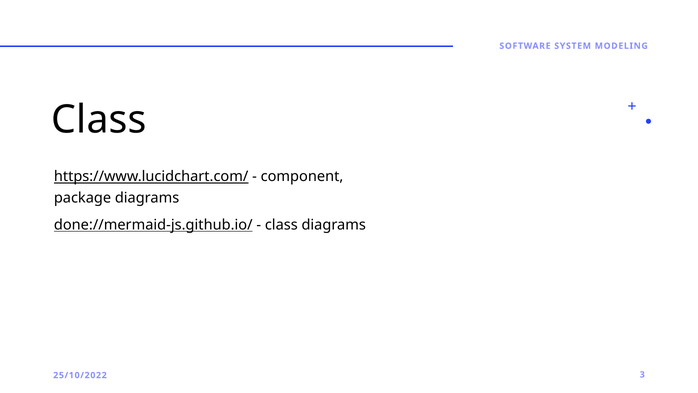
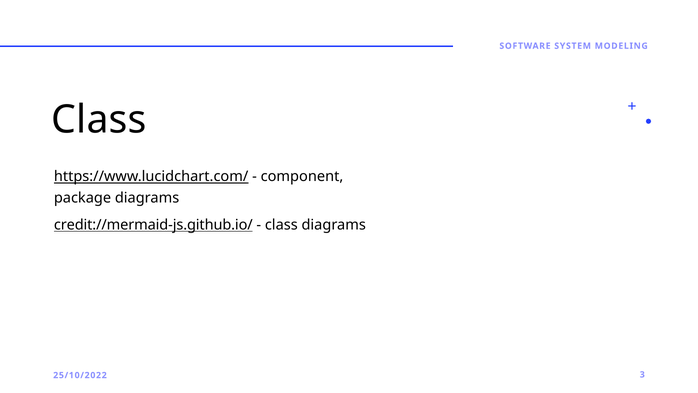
done://mermaid-js.github.io/: done://mermaid-js.github.io/ -> credit://mermaid-js.github.io/ (153, 224)
